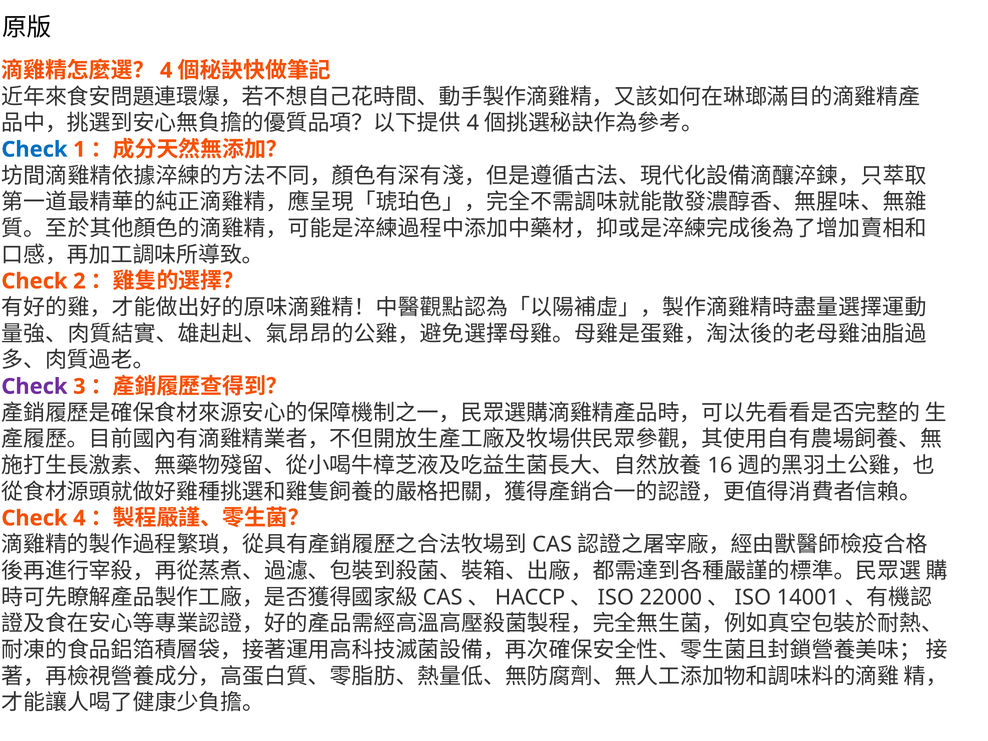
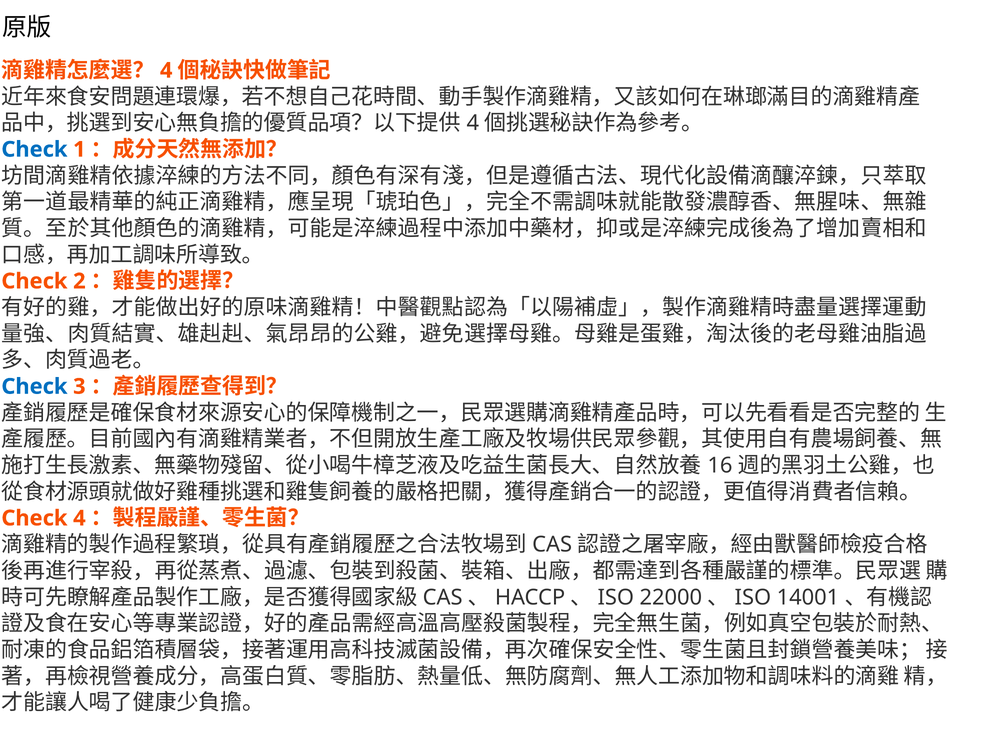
Check colour: purple -> blue (34, 387)
